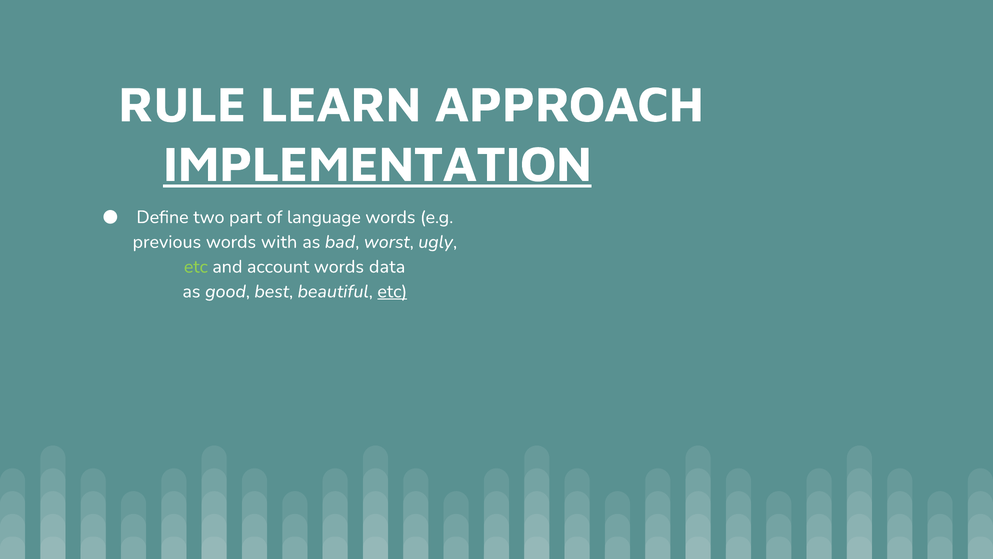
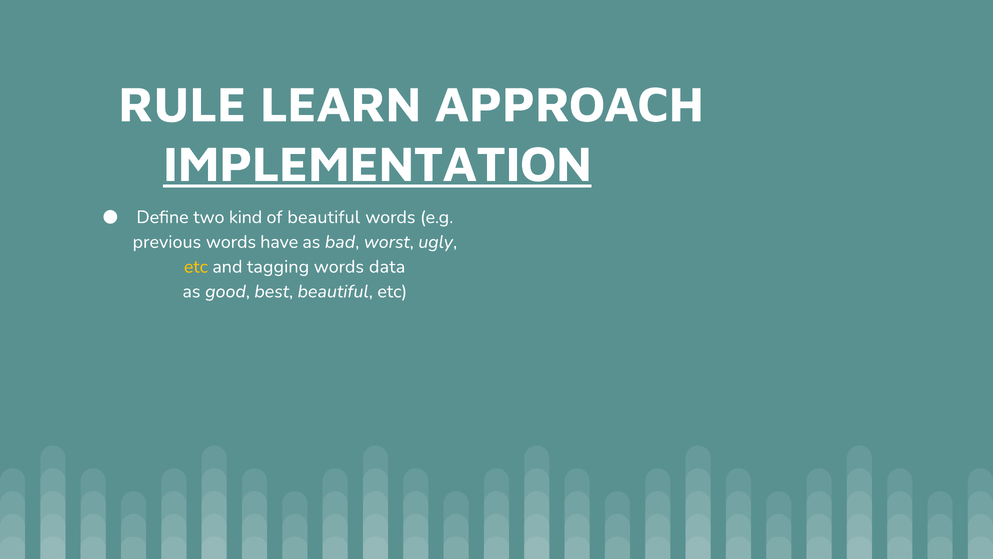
part: part -> kind (246, 217)
of language: language -> beautiful (324, 217)
with: with -> have (279, 242)
etc colour: light green -> yellow (196, 266)
account: account -> tagging (278, 266)
etc underline: present -> none (392, 291)
